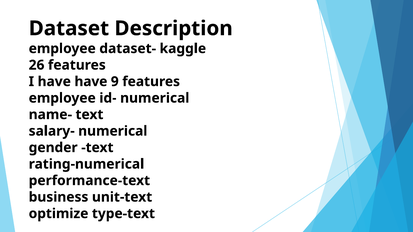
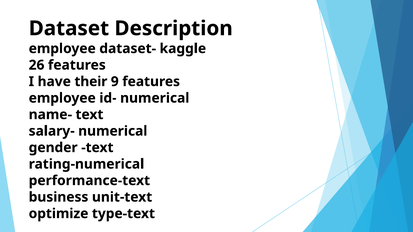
have have: have -> their (91, 82)
